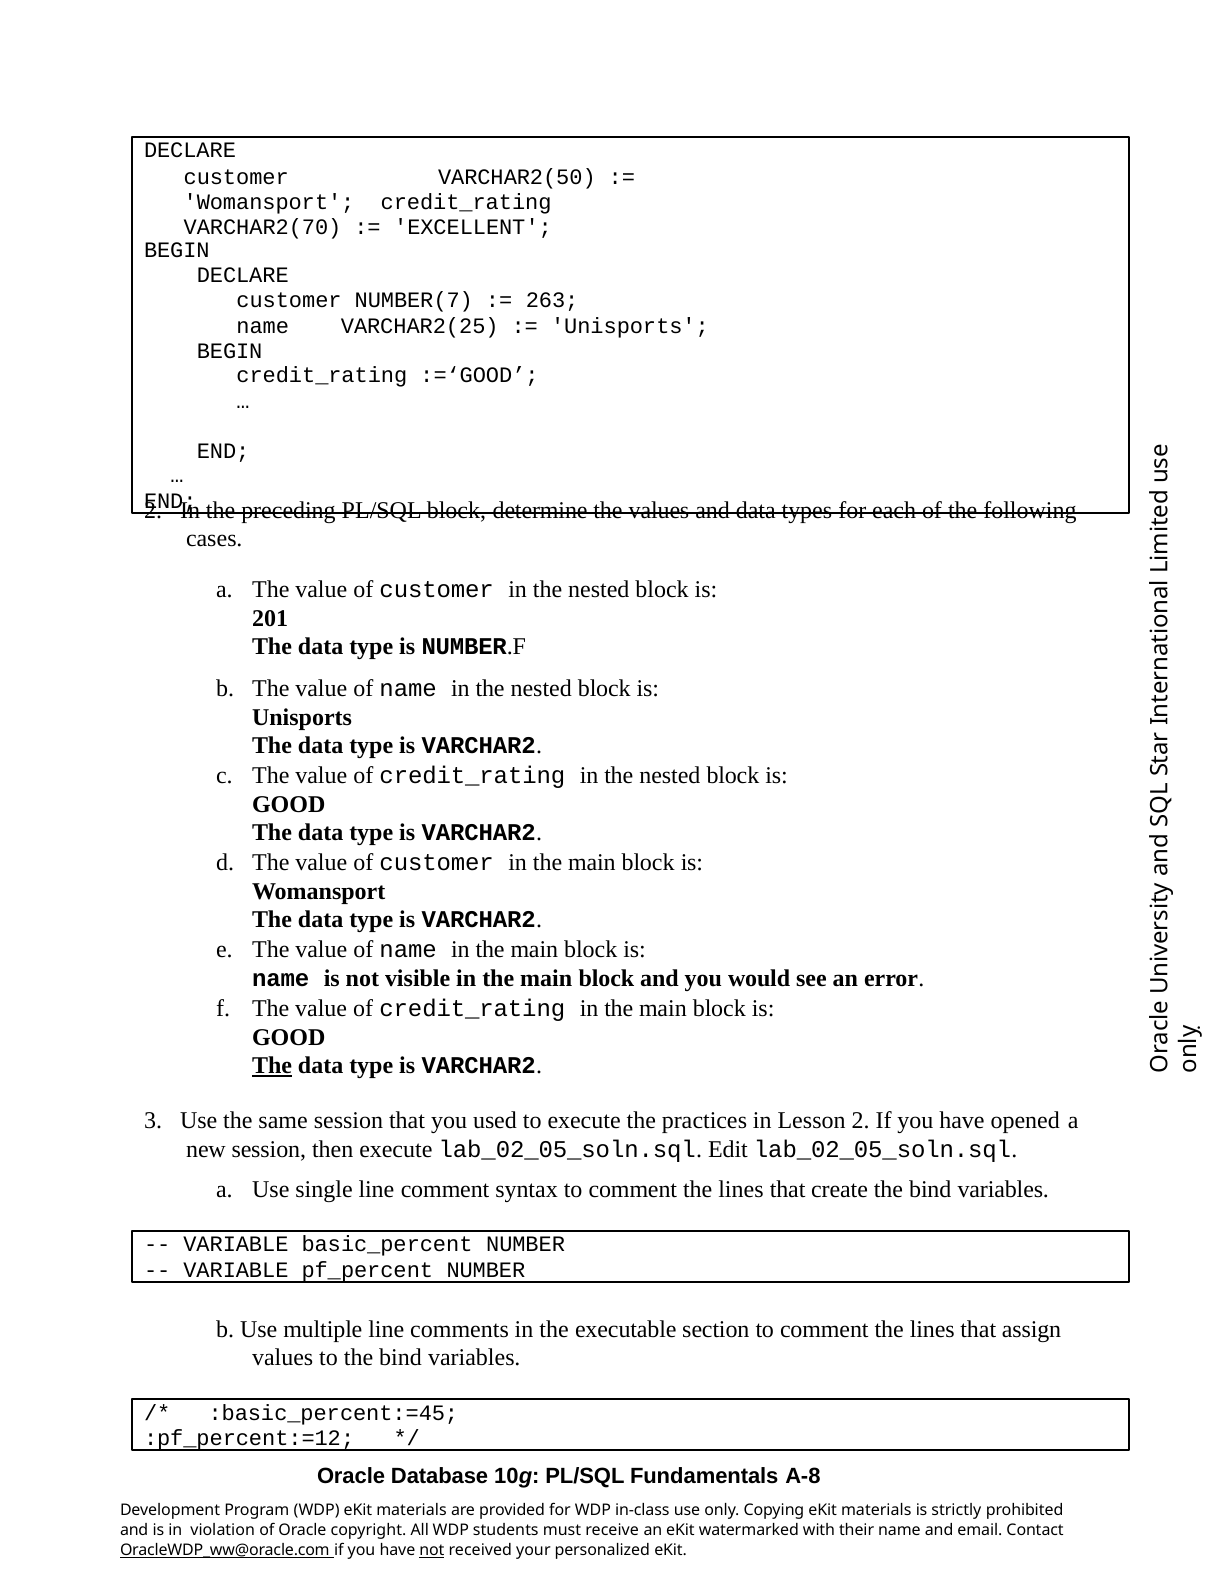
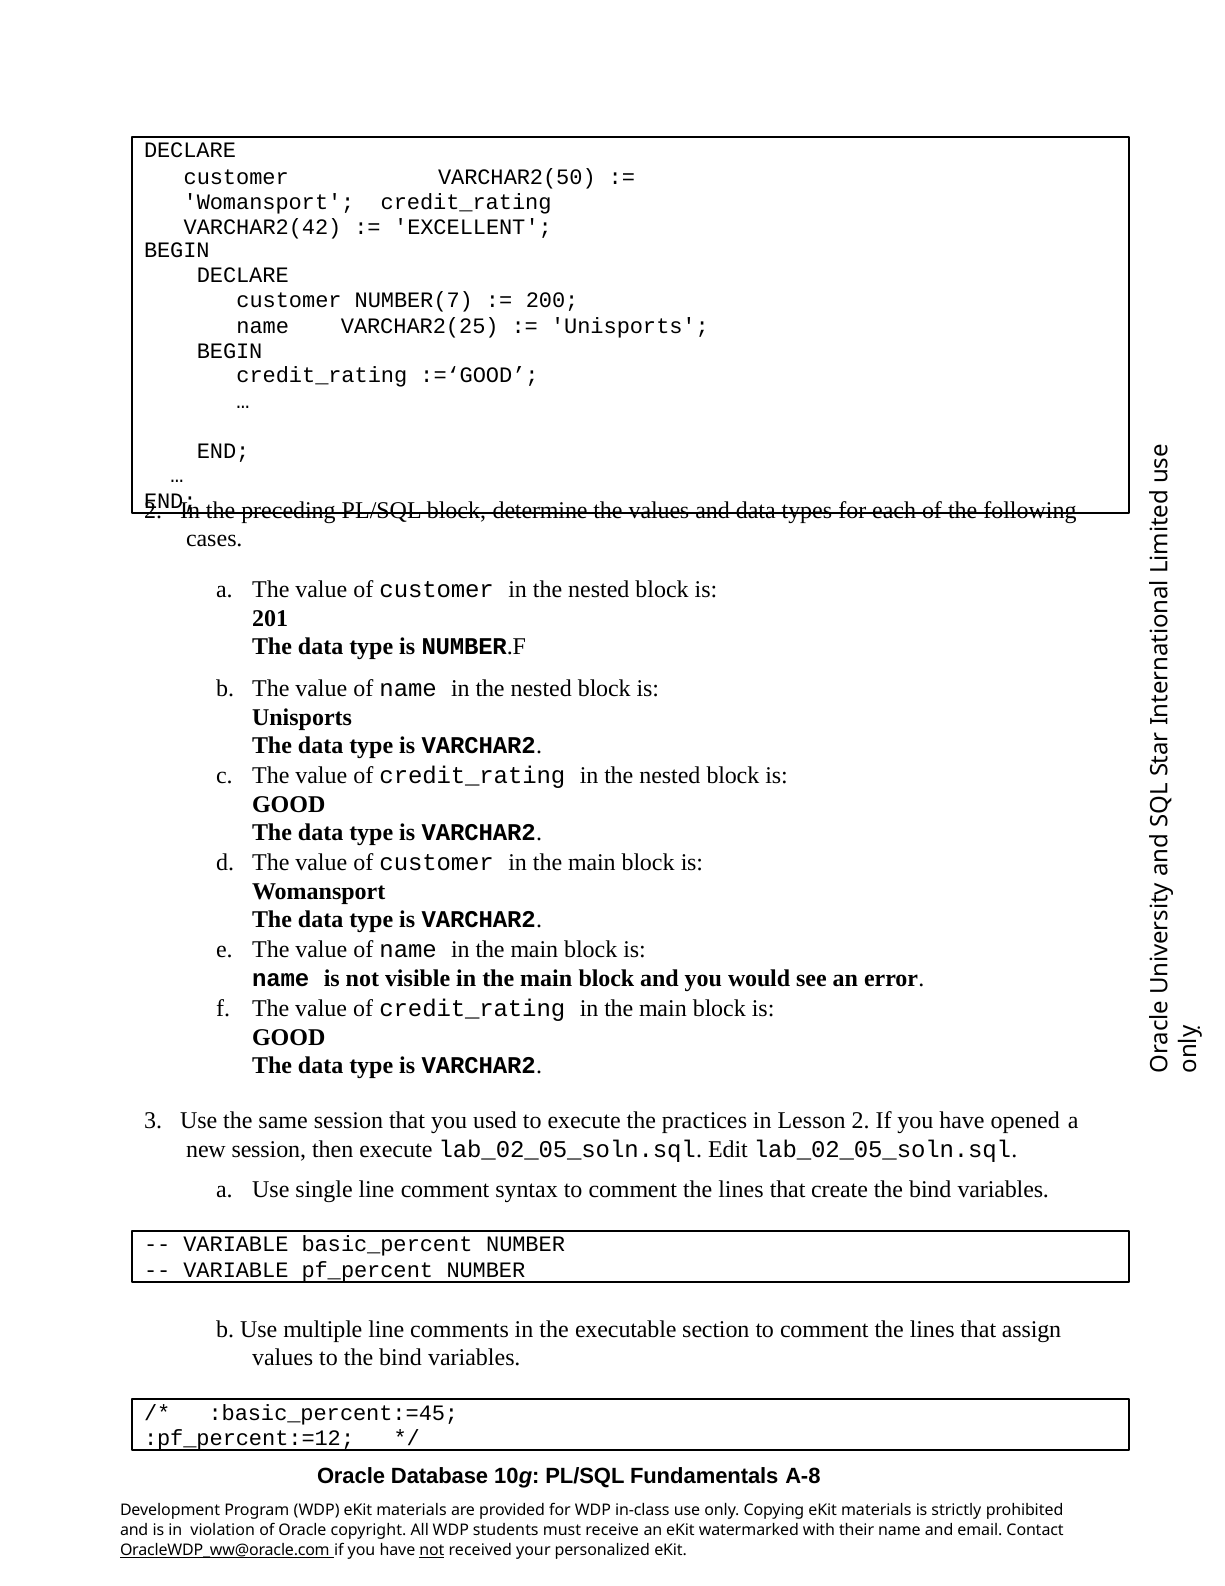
VARCHAR2(70: VARCHAR2(70 -> VARCHAR2(42 (263, 227)
263: 263 -> 200 (552, 300)
The underline: present -> none (272, 1065)
